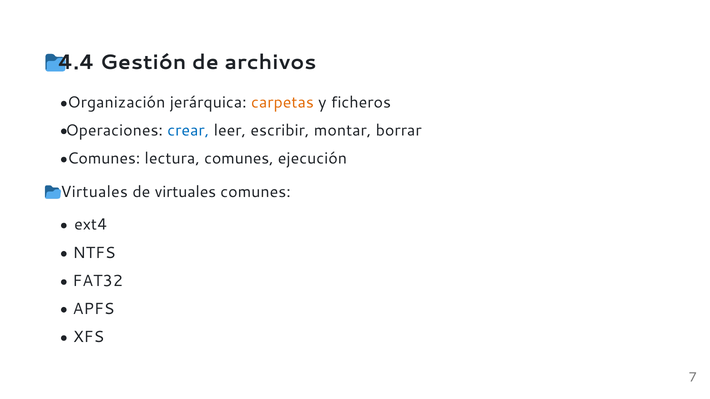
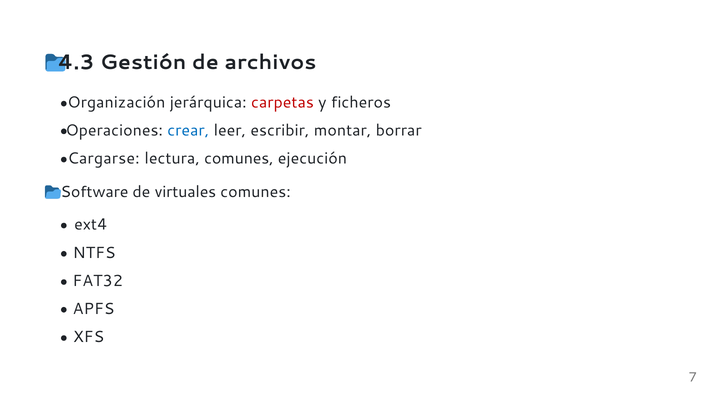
4.4: 4.4 -> 4.3 (76, 62)
carpetas colour: orange -> red (282, 103)
Comunes: Comunes -> Cargarse (104, 159)
Virtuales: Virtuales -> Software (94, 192)
